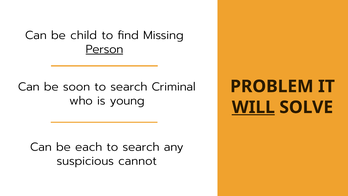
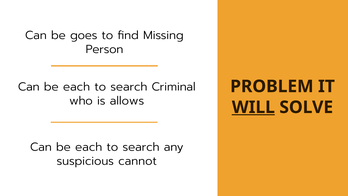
child: child -> goes (84, 35)
Person underline: present -> none (104, 49)
soon: soon -> each (77, 87)
young: young -> allows (127, 101)
